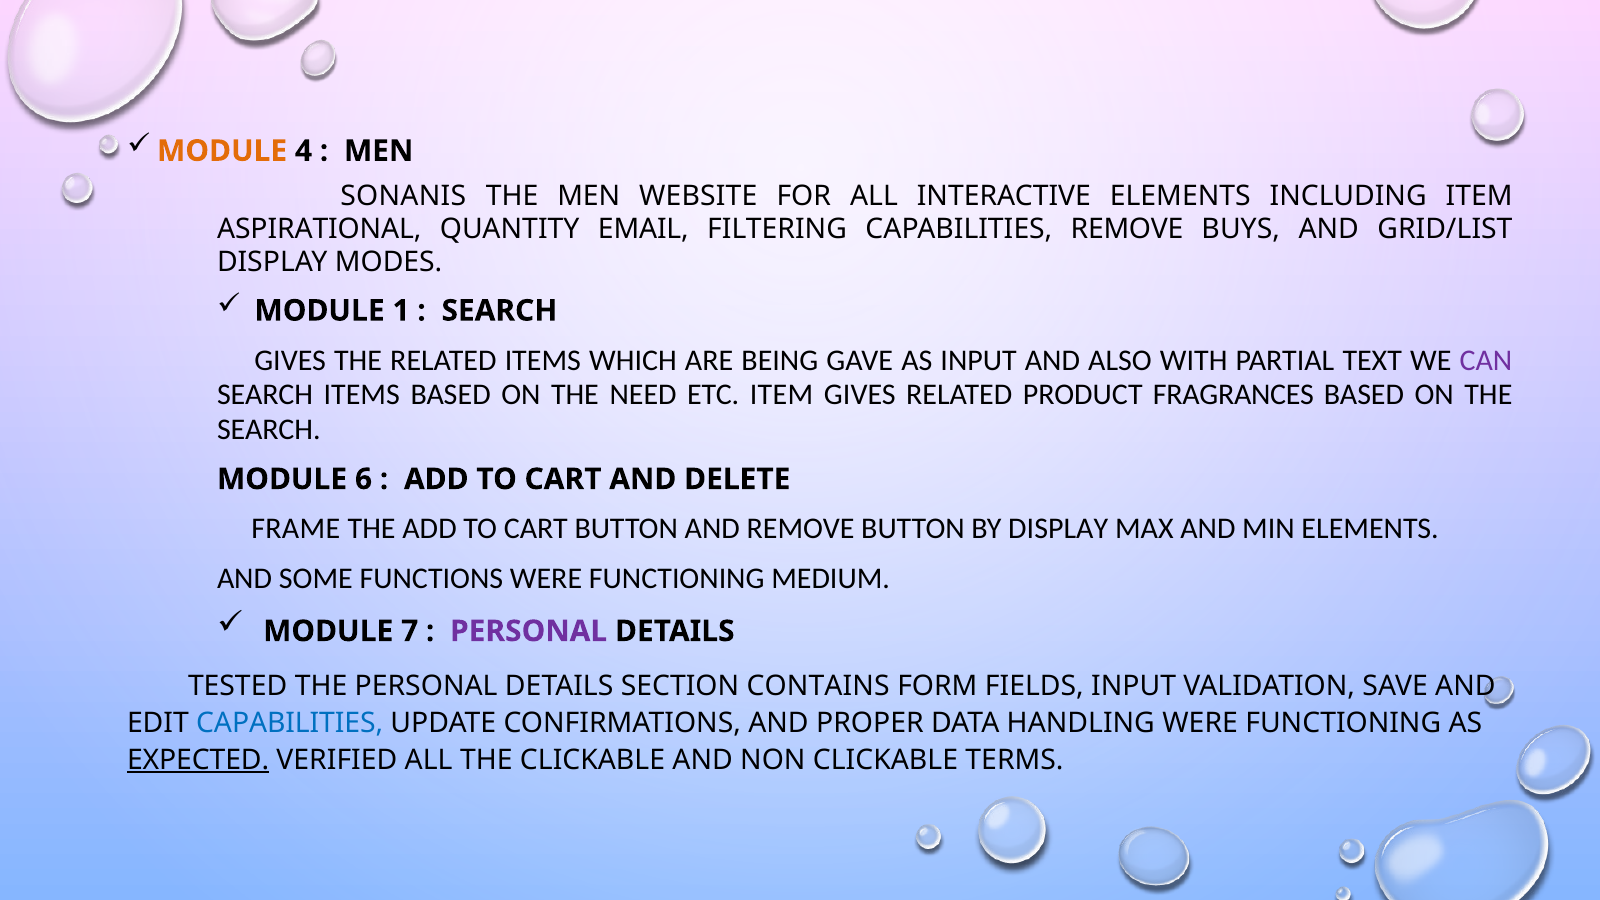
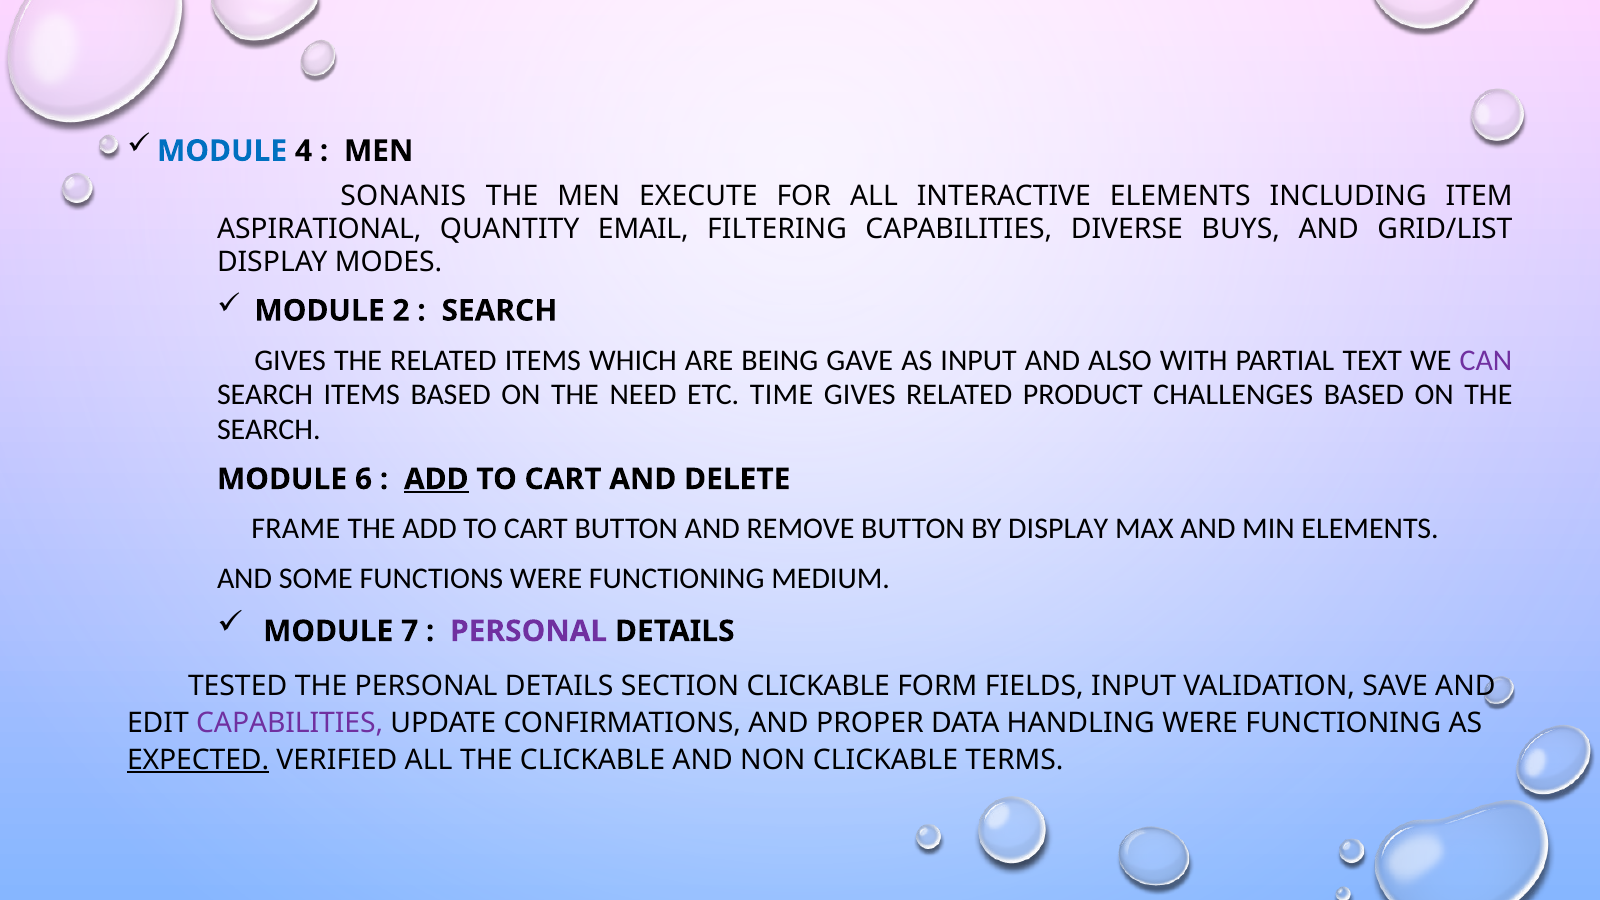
MODULE colour: orange -> blue (222, 151)
WEBSITE: WEBSITE -> EXECUTE (698, 196)
CAPABILITIES REMOVE: REMOVE -> DIVERSE (1127, 229)
1: 1 -> 2 (401, 311)
ETC ITEM: ITEM -> TIME (782, 395)
FRAGRANCES: FRAGRANCES -> CHALLENGES (1233, 395)
ADD underline: none -> present (436, 479)
SECTION CONTAINS: CONTAINS -> CLICKABLE (818, 686)
CAPABILITIES colour: blue -> purple (290, 723)
